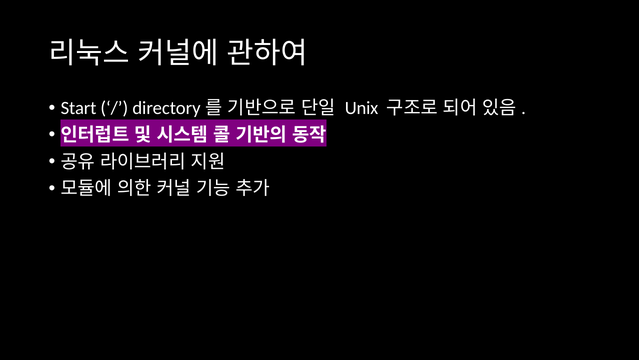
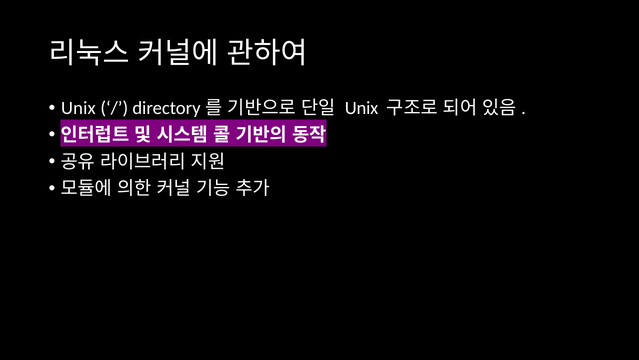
Start: Start -> Unix (78, 108)
